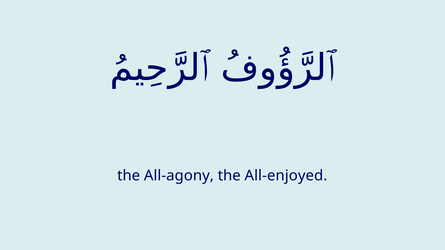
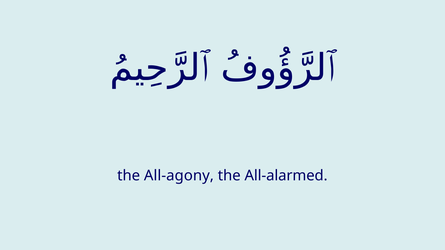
All-enjoyed: All-enjoyed -> All-alarmed (286, 176)
